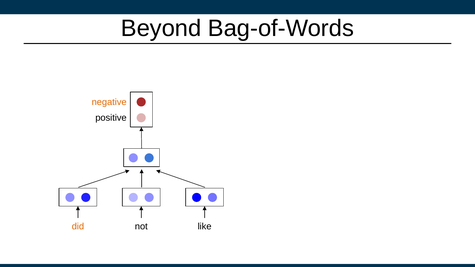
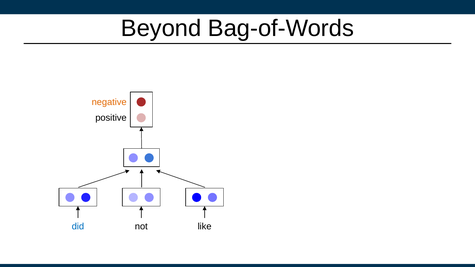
did colour: orange -> blue (78, 227)
